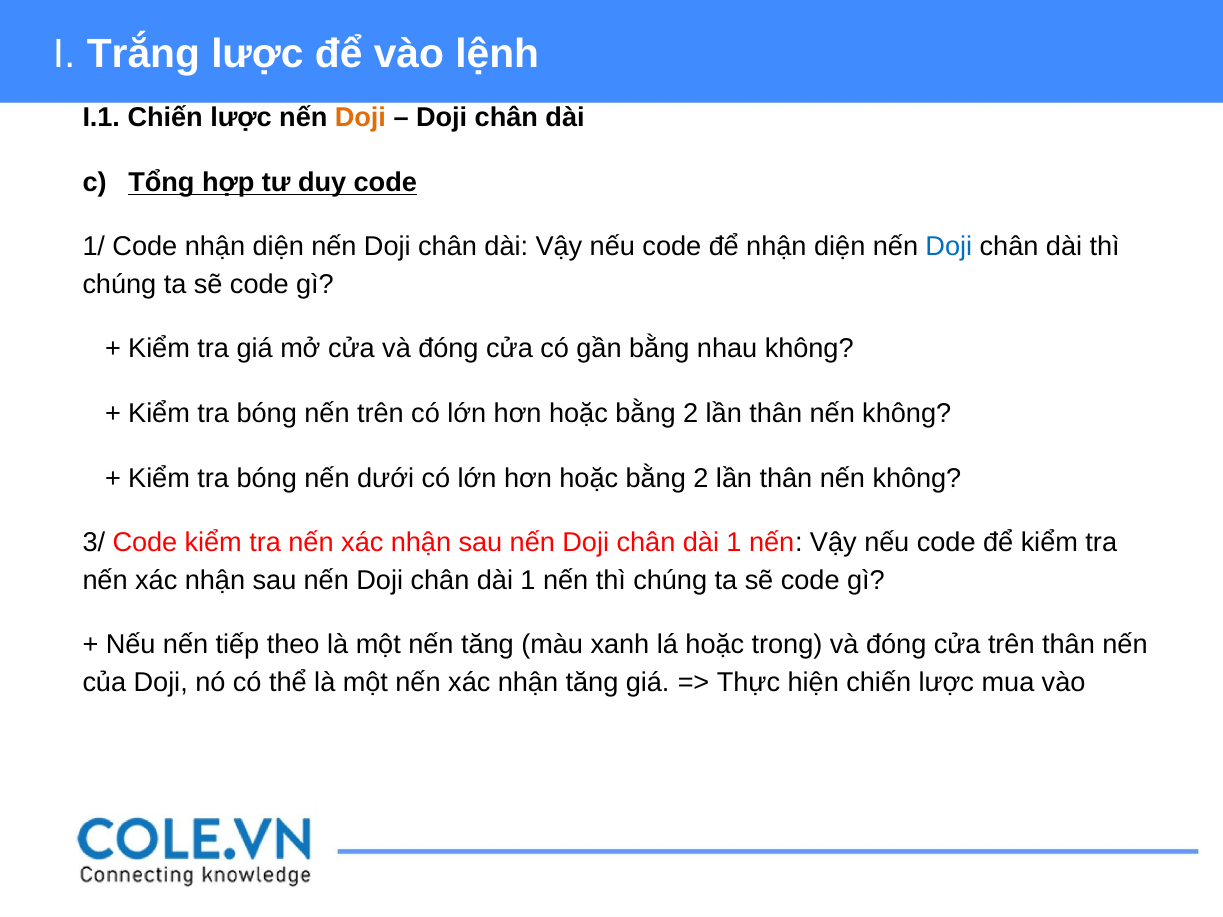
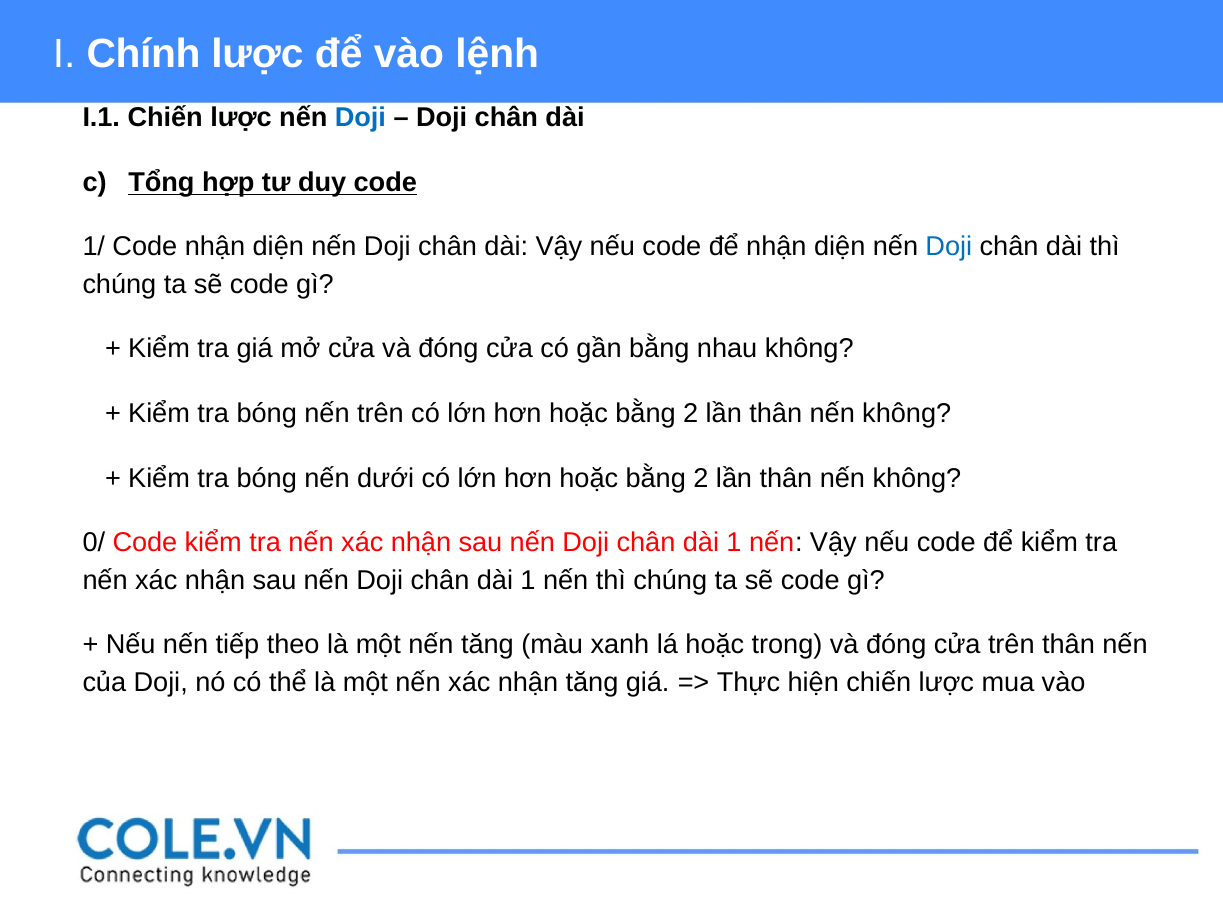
Trắng: Trắng -> Chính (144, 54)
Doji colour: orange -> blue (360, 118)
3/: 3/ -> 0/ (94, 543)
